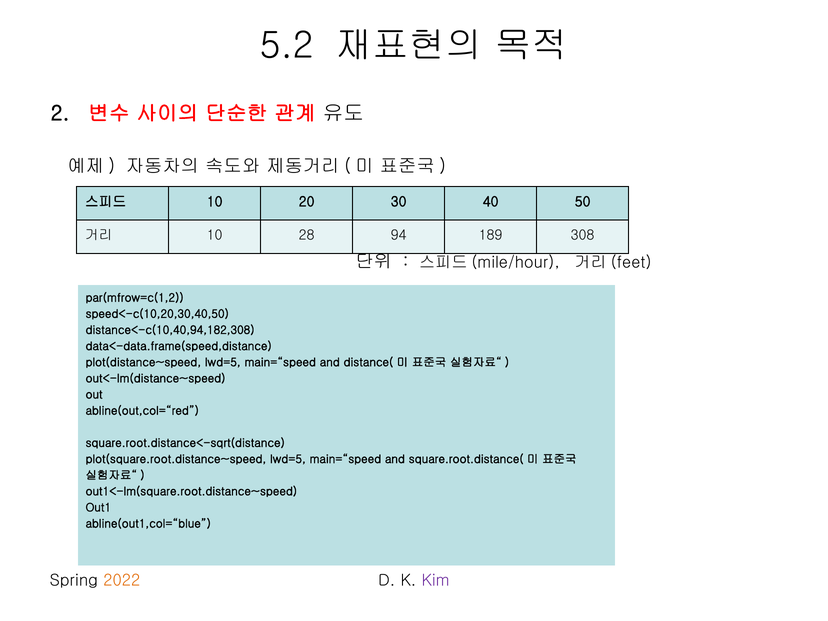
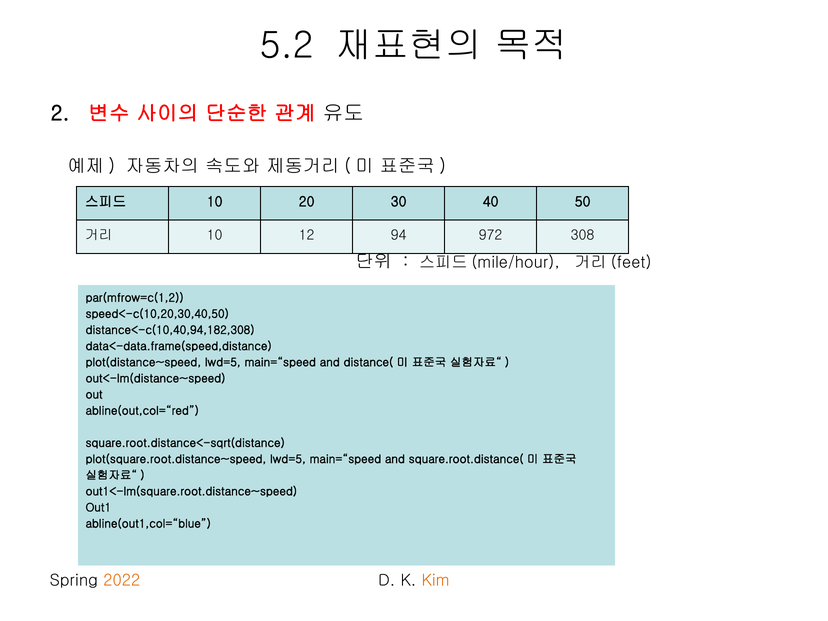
28: 28 -> 12 (307, 235)
189: 189 -> 972 (491, 235)
Kim colour: purple -> orange (436, 580)
